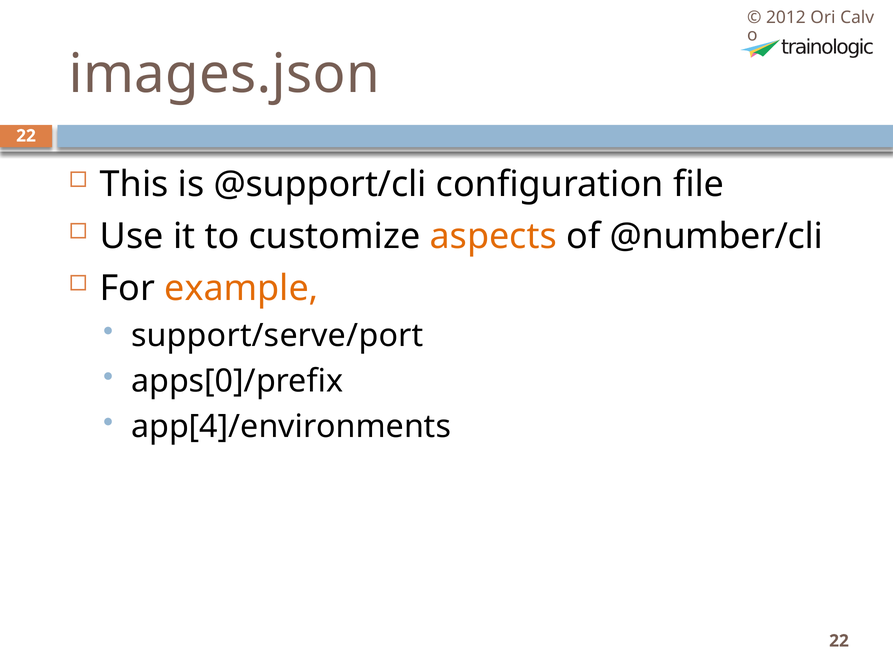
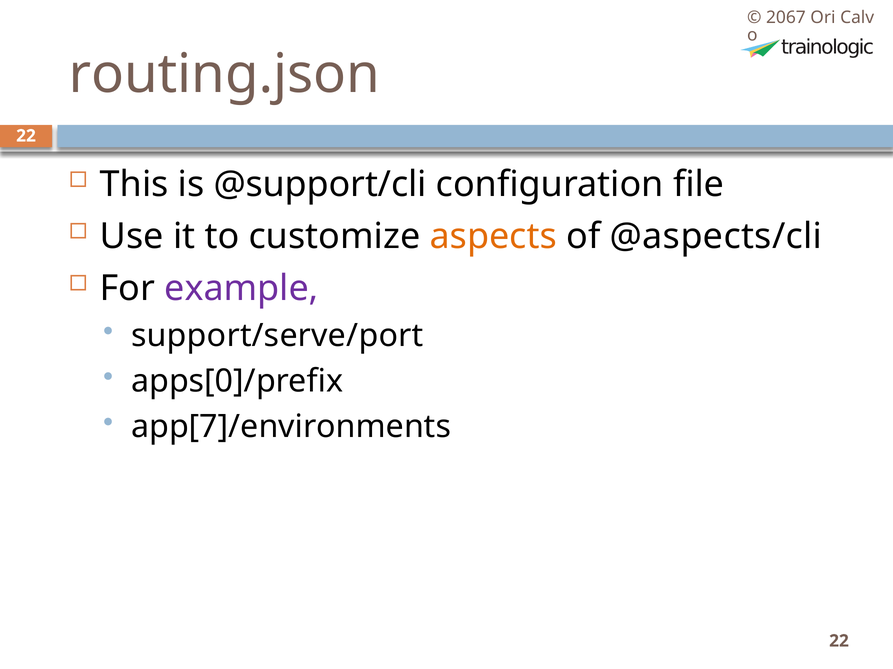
2012: 2012 -> 2067 (786, 18)
images.json: images.json -> routing.json (224, 74)
@number/cli: @number/cli -> @aspects/cli (716, 237)
example colour: orange -> purple (241, 288)
app[4]/environments: app[4]/environments -> app[7]/environments (291, 427)
